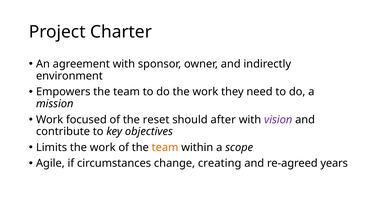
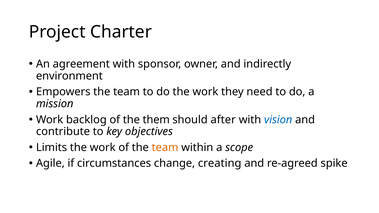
focused: focused -> backlog (86, 120)
reset: reset -> them (156, 120)
vision colour: purple -> blue (278, 120)
years: years -> spike (334, 163)
